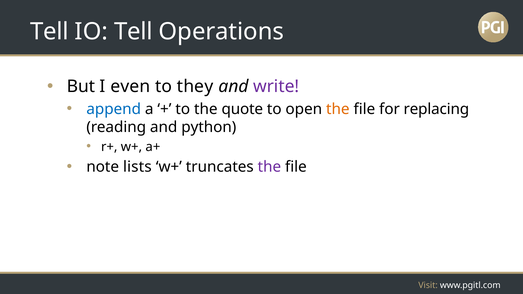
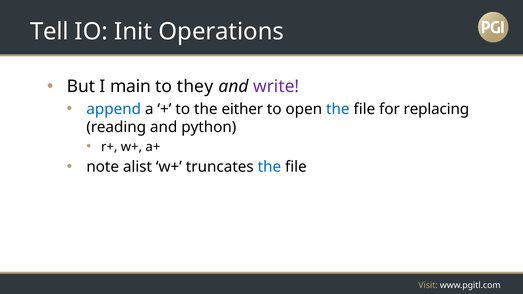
IO Tell: Tell -> Init (133, 32)
even: even -> main (130, 87)
quote: quote -> either (242, 109)
the colour: orange -> blue (338, 109)
lists: lists -> alist (137, 167)
the colour: purple -> blue (269, 167)
